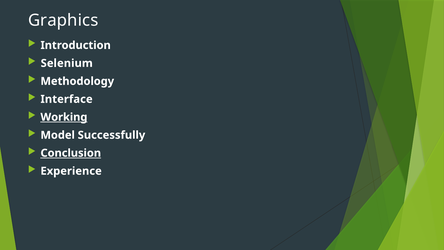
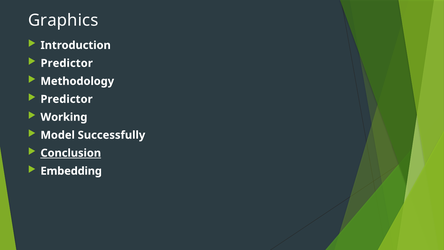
Selenium: Selenium -> Predictor (67, 63)
Interface: Interface -> Predictor (67, 99)
Working underline: present -> none (64, 117)
Experience: Experience -> Embedding (71, 171)
